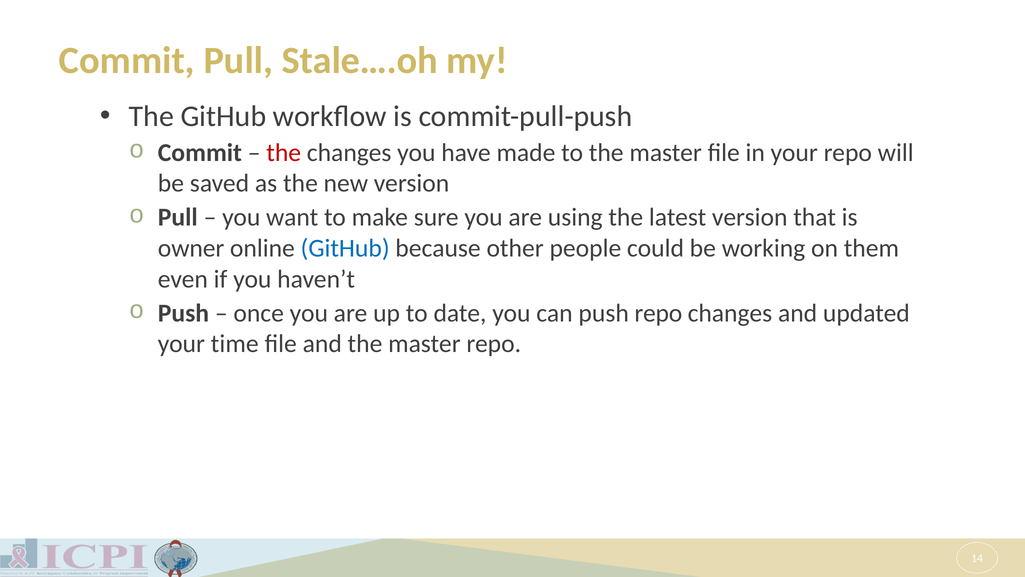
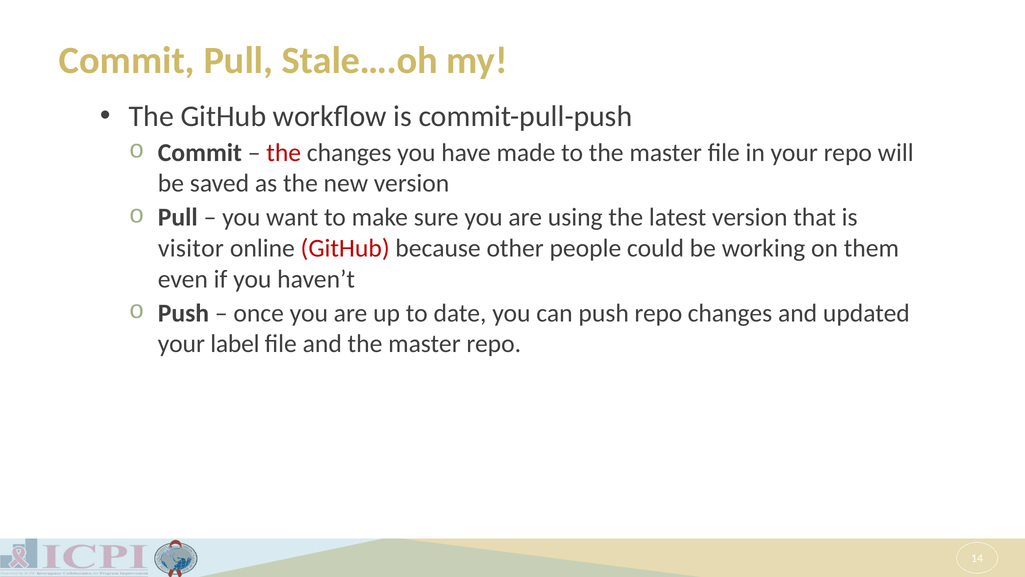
owner: owner -> visitor (191, 248)
GitHub colour: blue -> red (345, 248)
time: time -> label (235, 344)
